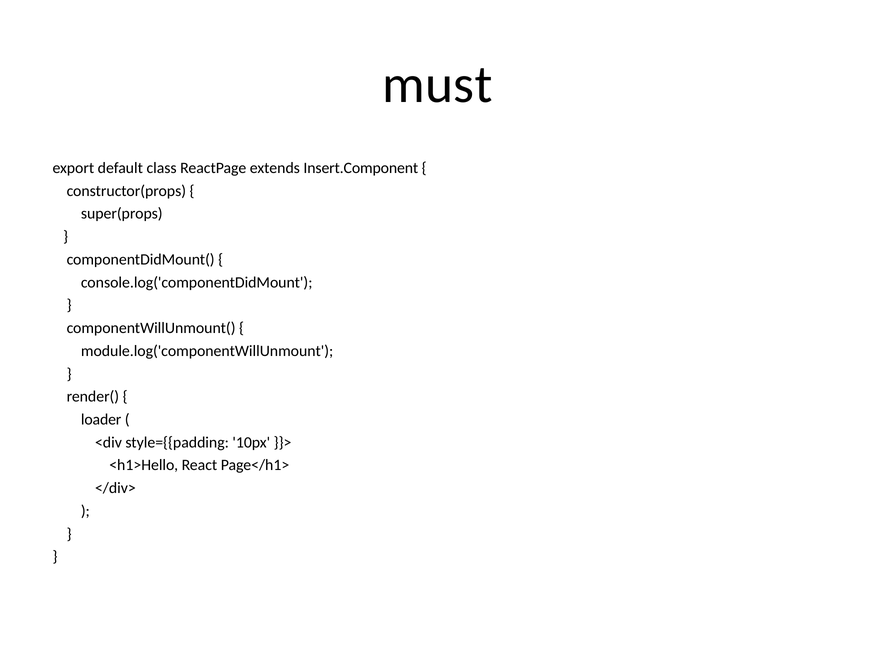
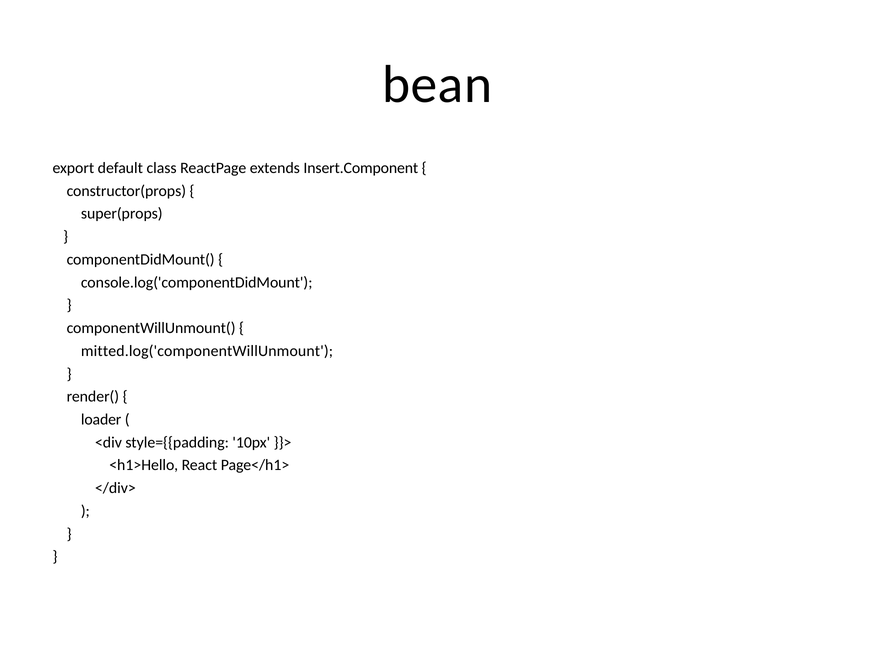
must: must -> bean (437, 85)
module.log('componentWillUnmount: module.log('componentWillUnmount -> mitted.log('componentWillUnmount (207, 351)
